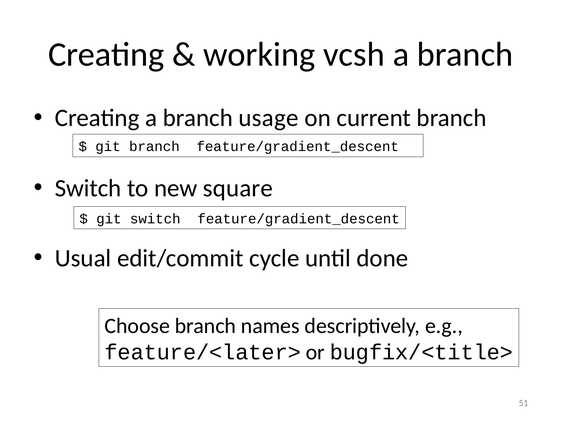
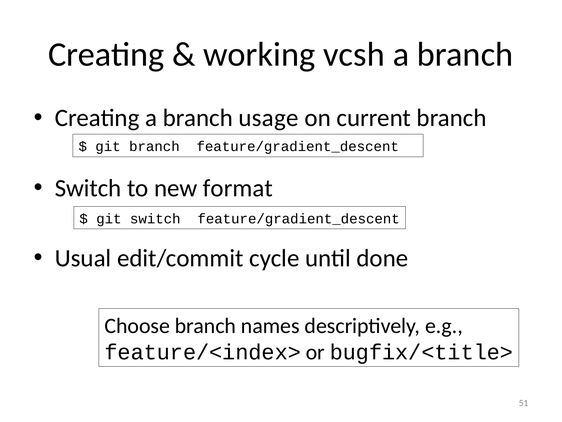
square: square -> format (238, 188)
feature/<later>: feature/<later> -> feature/<index> (203, 352)
